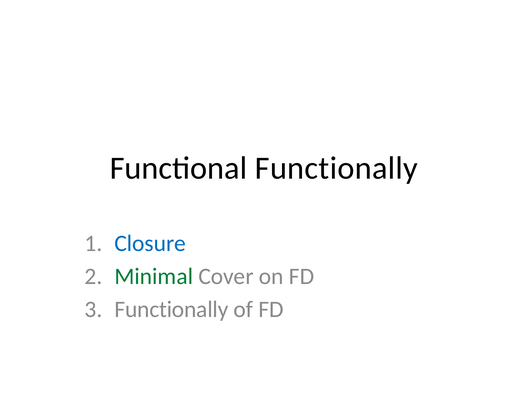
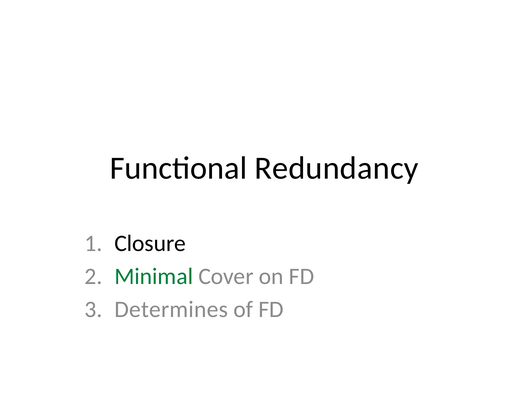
Functional Functionally: Functionally -> Redundancy (336, 168)
Closure colour: blue -> black (150, 243)
Functionally: Functionally -> Determines (171, 309)
